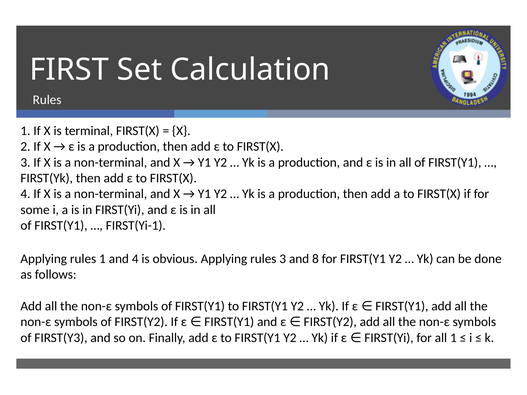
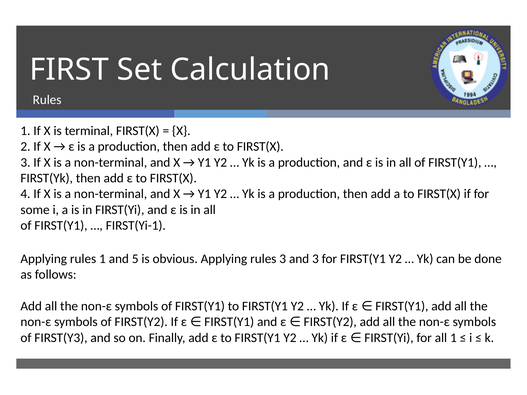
and 4: 4 -> 5 (135, 259)
and 8: 8 -> 3 (315, 259)
